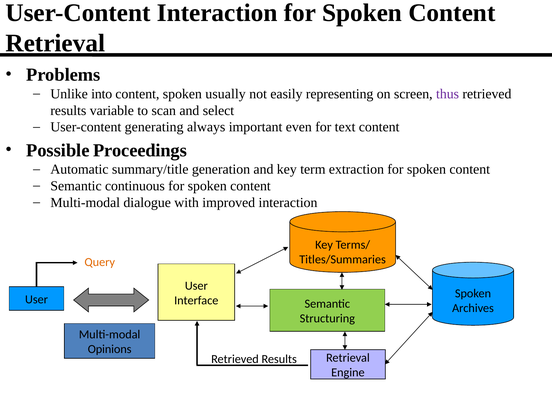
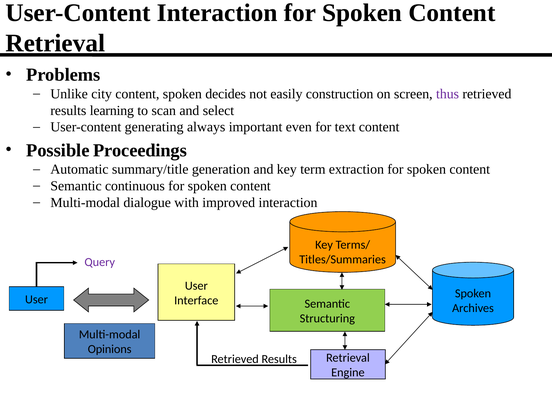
into: into -> city (102, 94)
usually: usually -> decides (226, 94)
representing: representing -> construction (340, 94)
variable: variable -> learning (112, 110)
Query colour: orange -> purple (100, 262)
